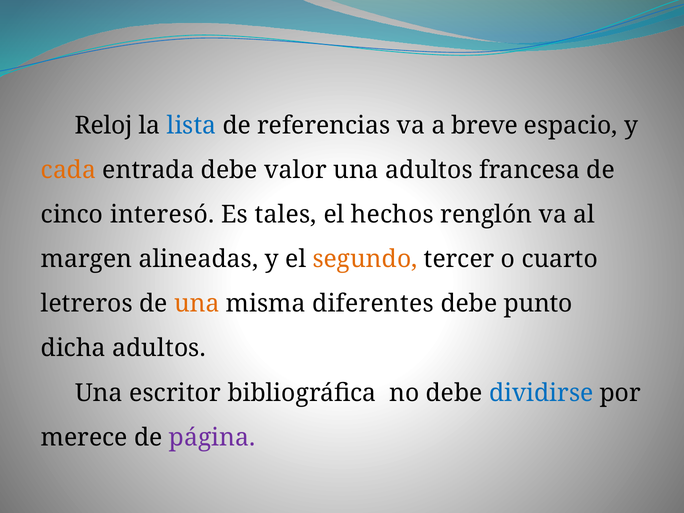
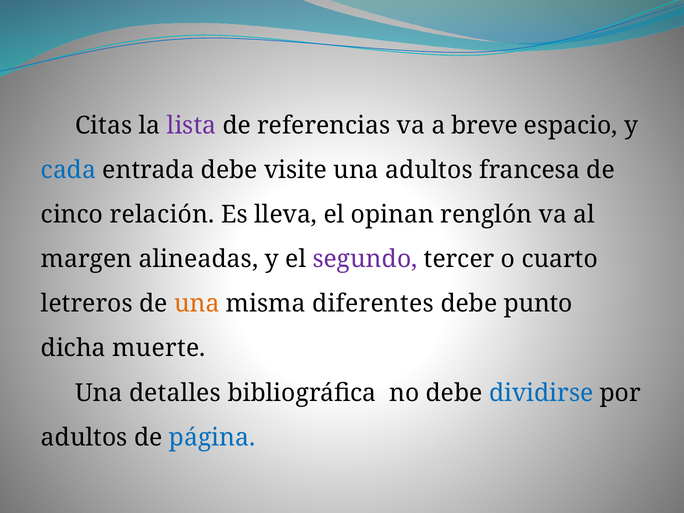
Reloj: Reloj -> Citas (104, 126)
lista colour: blue -> purple (191, 126)
cada colour: orange -> blue (69, 170)
valor: valor -> visite (296, 170)
interesó: interesó -> relación (162, 215)
tales: tales -> lleva (286, 215)
hechos: hechos -> opinan (392, 215)
segundo colour: orange -> purple (365, 259)
dicha adultos: adultos -> muerte (159, 348)
escritor: escritor -> detalles (175, 393)
merece: merece -> adultos (84, 437)
página colour: purple -> blue (212, 437)
